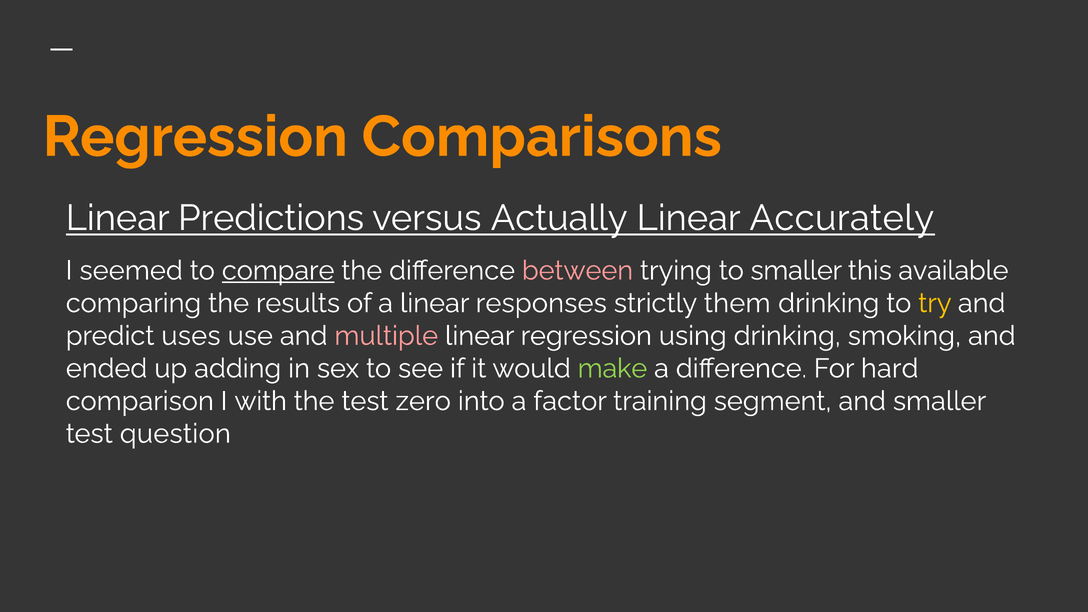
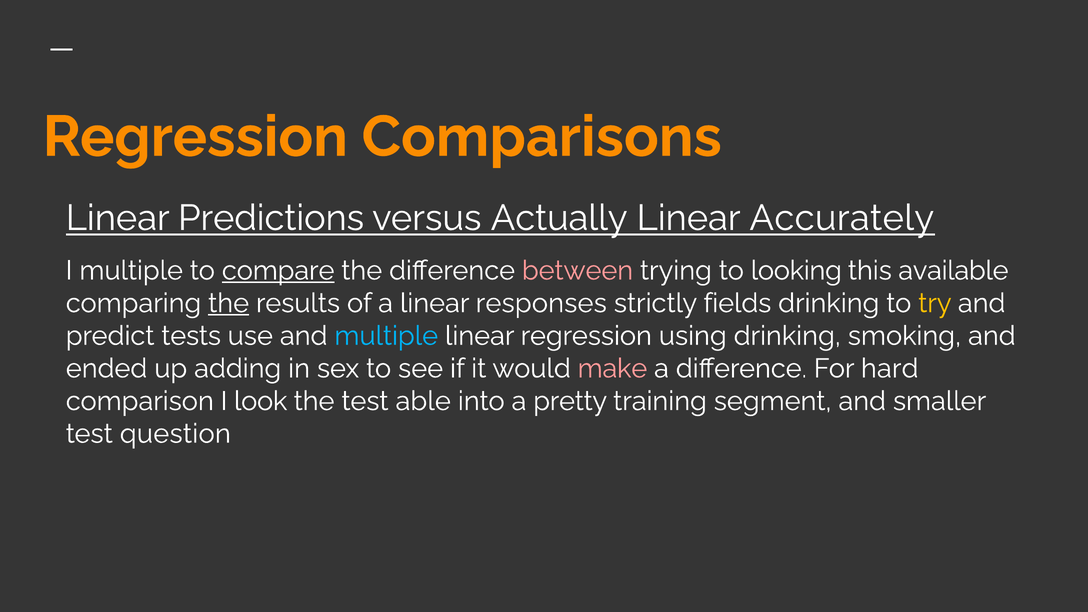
I seemed: seemed -> multiple (131, 271)
to smaller: smaller -> looking (796, 271)
the underline: none -> present (229, 303)
them: them -> fields (737, 303)
uses: uses -> tests (191, 336)
multiple colour: pink -> light blue (386, 336)
make colour: light green -> pink (612, 368)
with: with -> look (261, 401)
zero: zero -> able (423, 401)
factor: factor -> pretty (570, 401)
